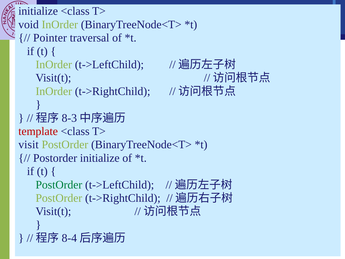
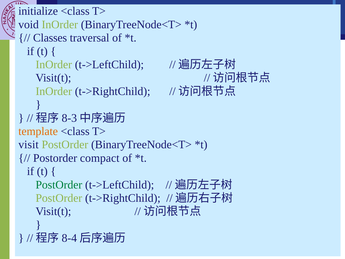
Pointer: Pointer -> Classes (50, 38)
template colour: red -> orange (38, 131)
Postorder initialize: initialize -> compact (100, 158)
